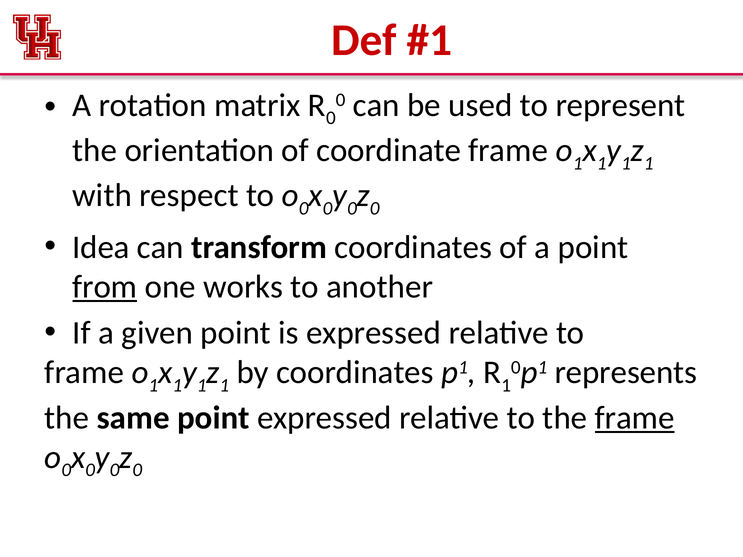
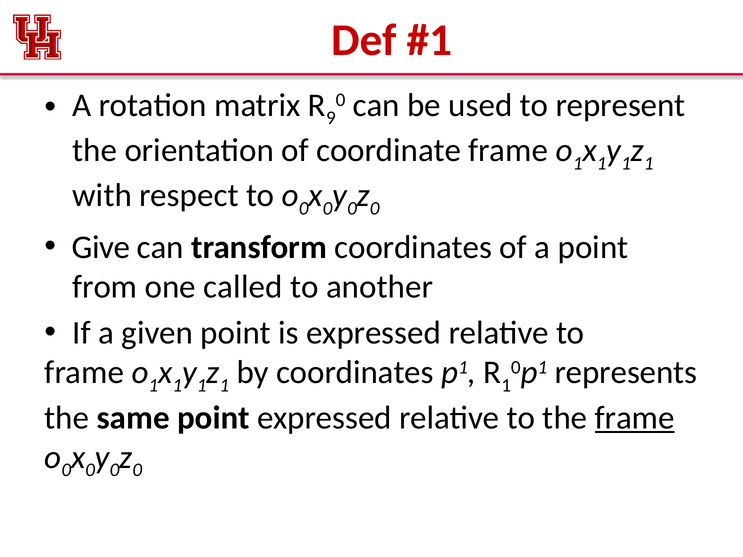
0: 0 -> 9 (331, 118)
Idea: Idea -> Give (101, 247)
from underline: present -> none (105, 287)
works: works -> called (243, 287)
